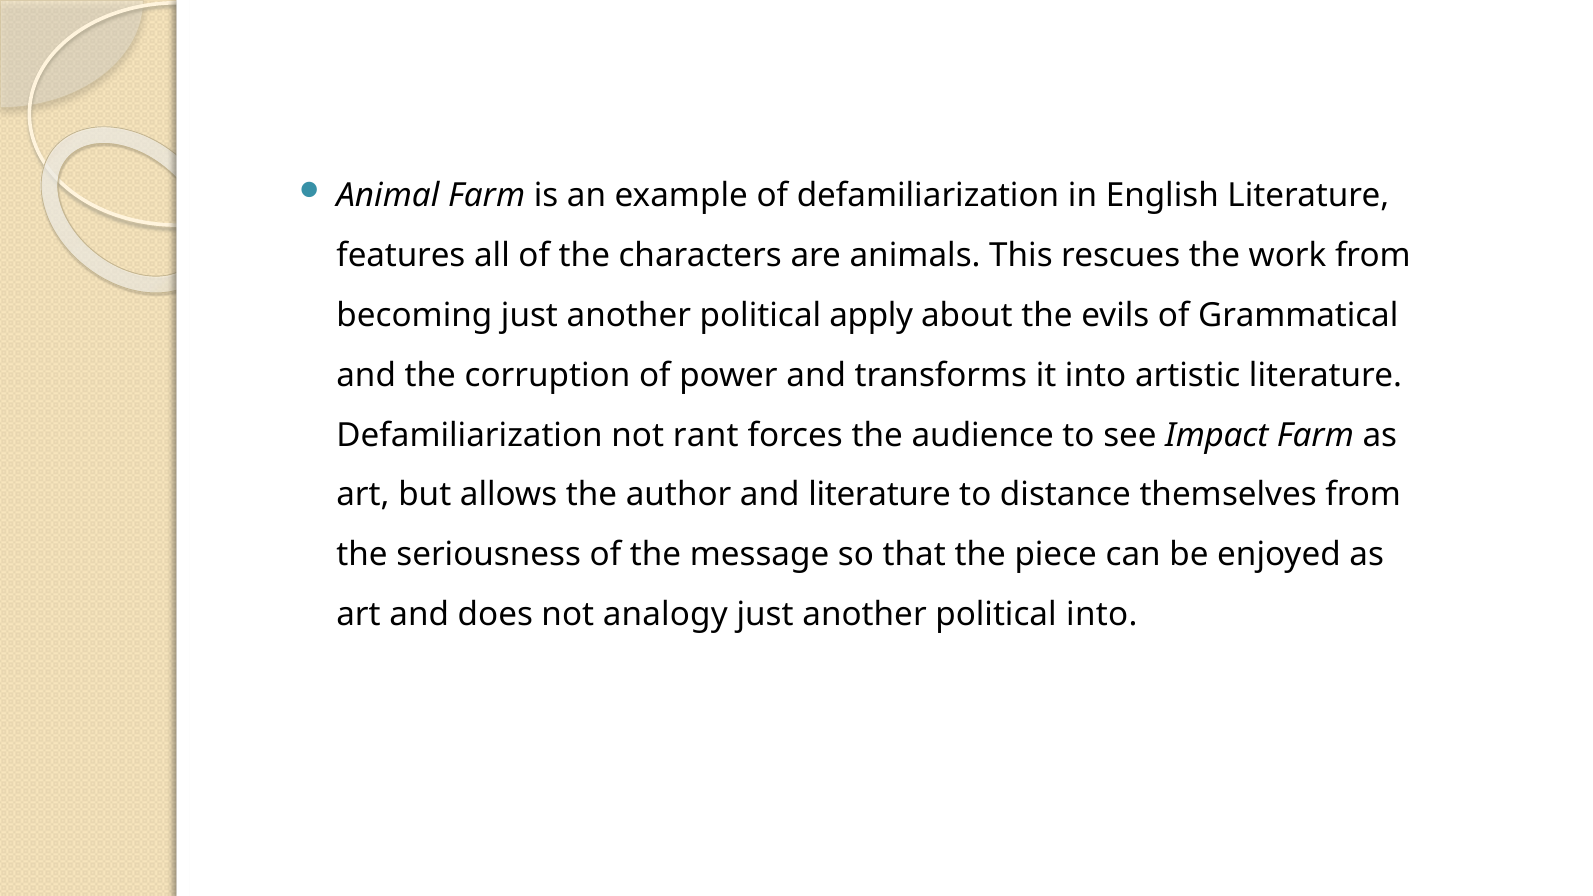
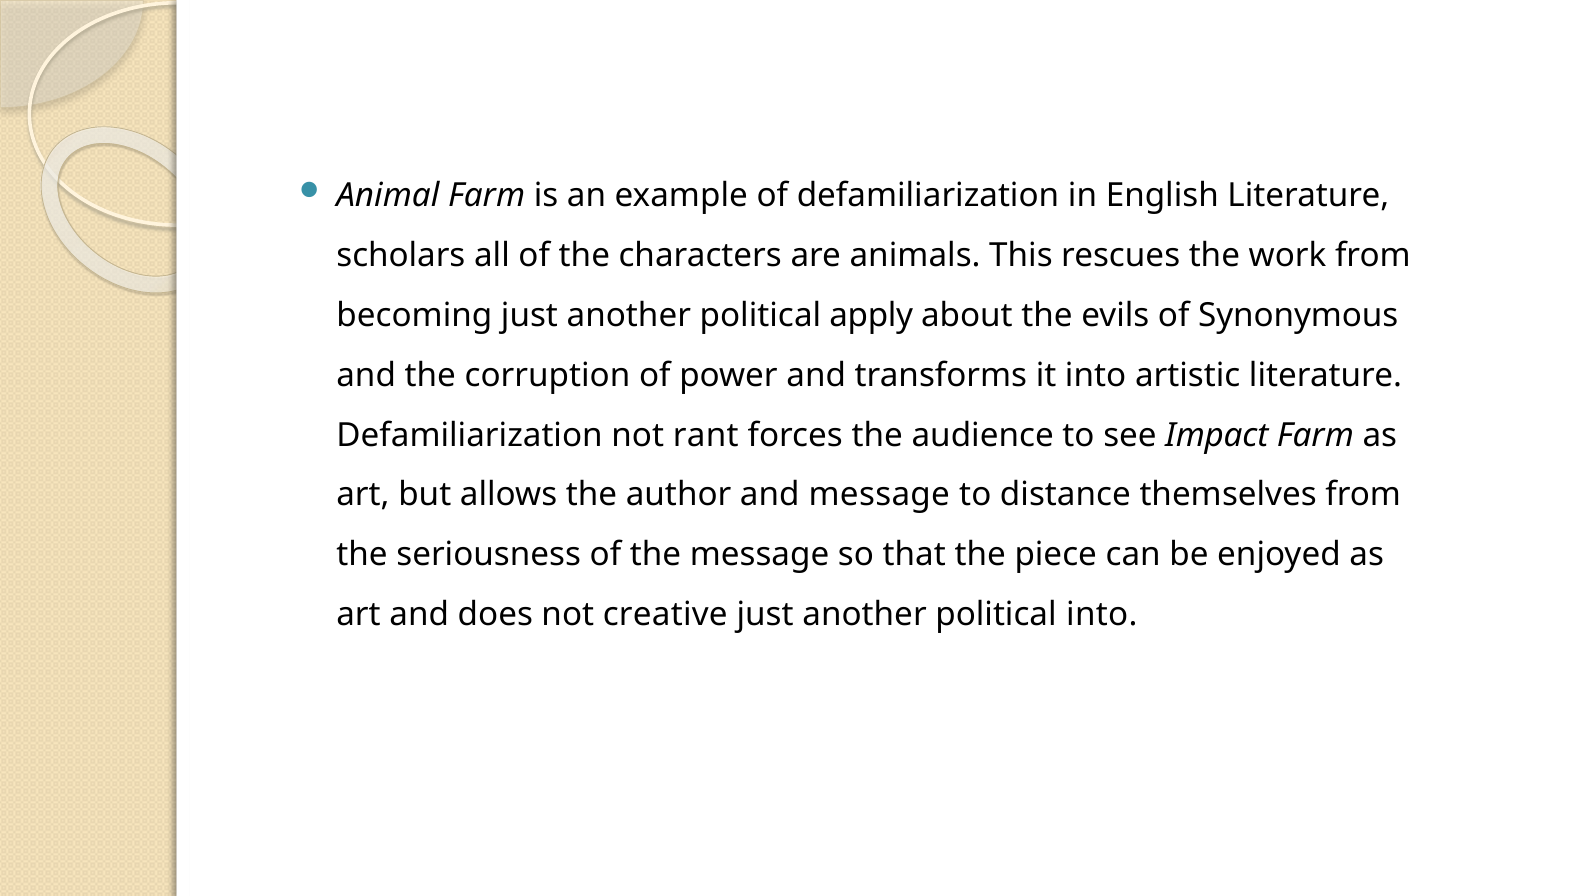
features: features -> scholars (401, 256)
Grammatical: Grammatical -> Synonymous (1298, 315)
and literature: literature -> message (879, 495)
analogy: analogy -> creative (665, 615)
